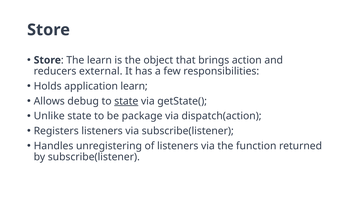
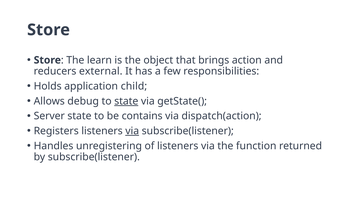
application learn: learn -> child (134, 86)
Unlike: Unlike -> Server (49, 116)
package: package -> contains (142, 116)
via underline: none -> present (132, 131)
